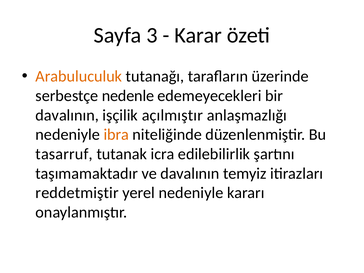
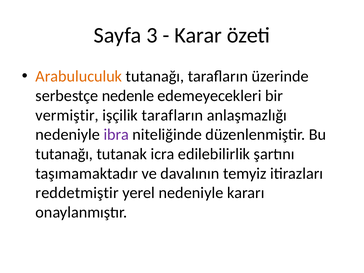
davalının: davalının -> vermiştir (67, 115)
işçilik açılmıştır: açılmıştır -> tarafların (172, 115)
ibra colour: orange -> purple (116, 135)
tasarruf: tasarruf -> tutanağı (64, 154)
